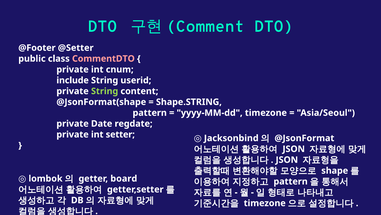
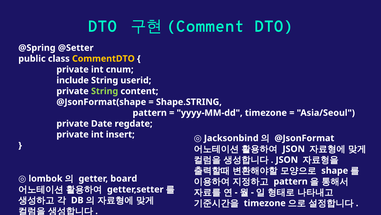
@Footer: @Footer -> @Spring (37, 48)
CommentDTO colour: pink -> yellow (103, 58)
setter: setter -> insert (120, 134)
